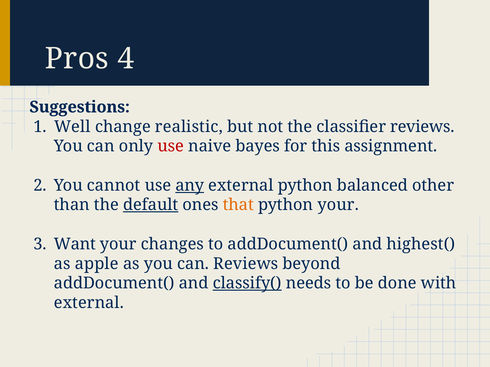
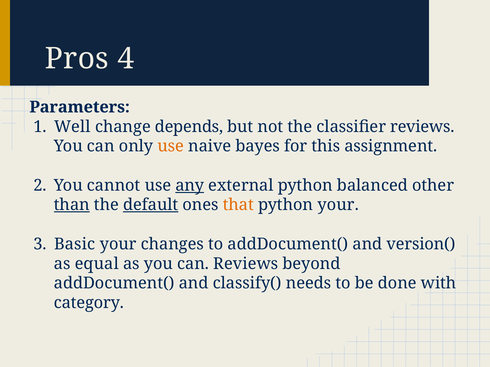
Suggestions: Suggestions -> Parameters (80, 107)
realistic: realistic -> depends (189, 127)
use colour: red -> orange (171, 146)
than underline: none -> present (72, 205)
Want: Want -> Basic (75, 244)
highest(: highest( -> version( (421, 244)
apple: apple -> equal (97, 264)
classify( underline: present -> none (247, 284)
external: external -> category (89, 303)
